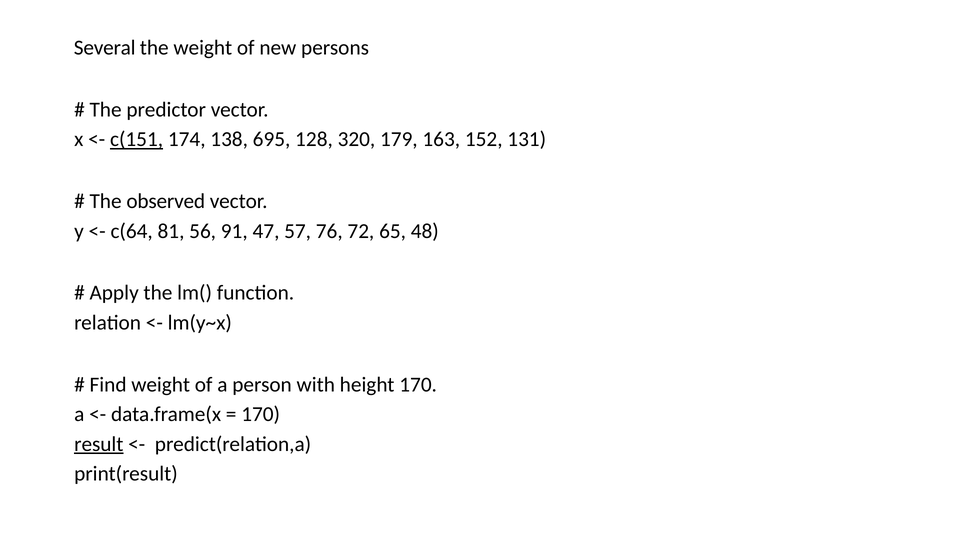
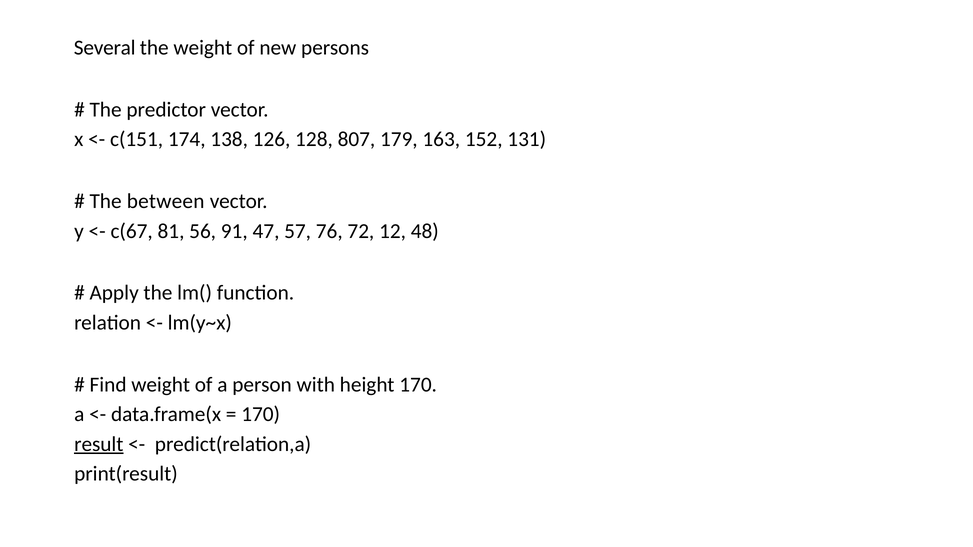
c(151 underline: present -> none (137, 140)
695: 695 -> 126 (272, 140)
320: 320 -> 807 (356, 140)
observed: observed -> between (166, 201)
c(64: c(64 -> c(67 (132, 231)
65: 65 -> 12 (393, 231)
